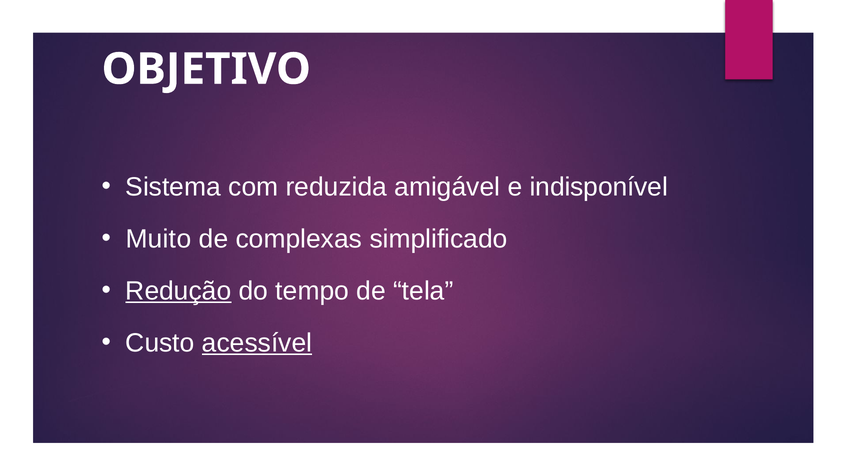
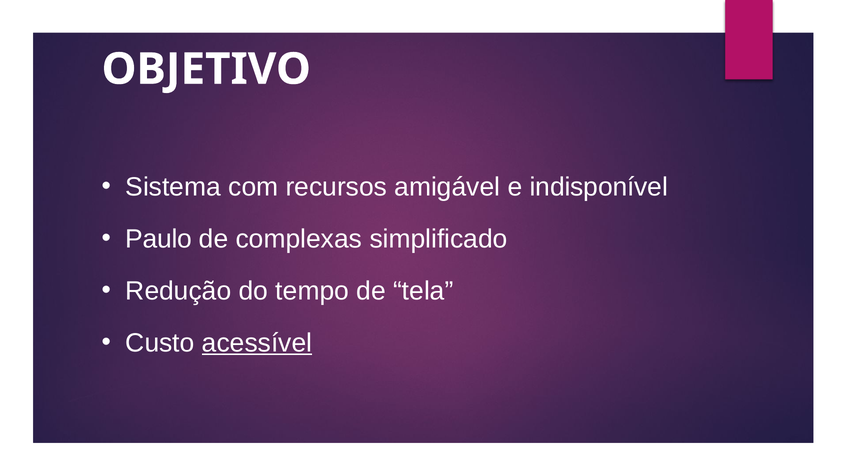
reduzida: reduzida -> recursos (336, 187)
Muito: Muito -> Paulo (159, 239)
Redução underline: present -> none (178, 291)
